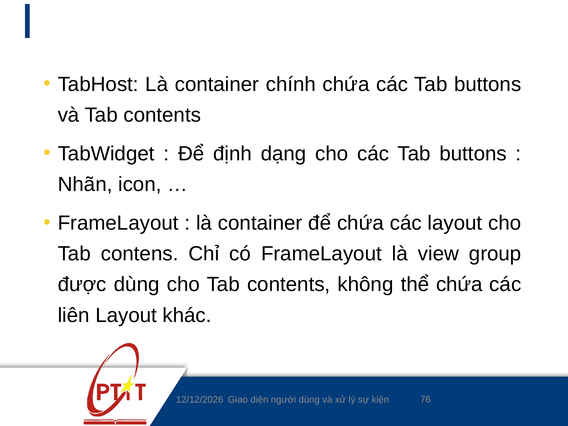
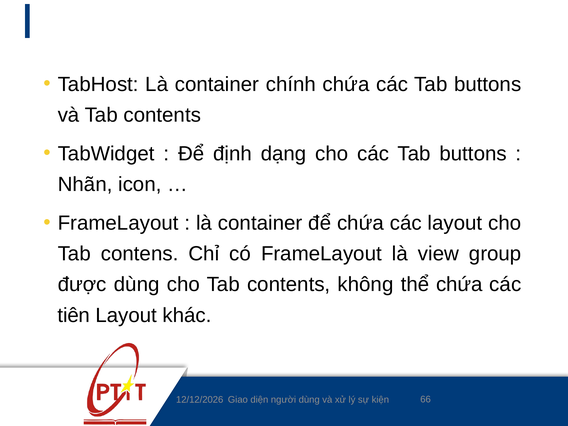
liên: liên -> tiên (74, 315)
76: 76 -> 66 (426, 399)
